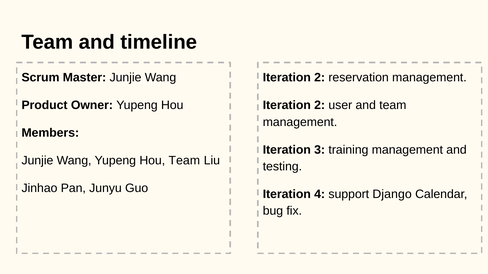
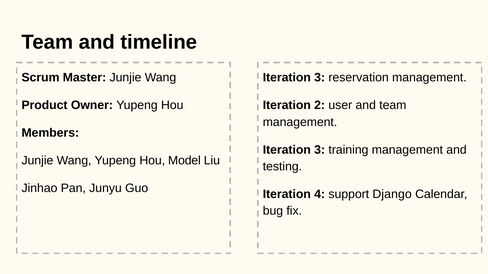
2: 2 -> 3 (320, 78)
Hou Team: Team -> Model (184, 161)
